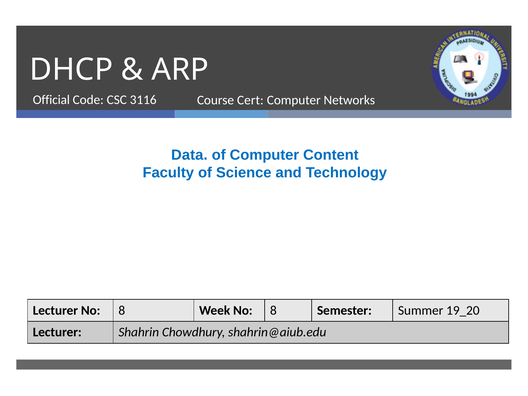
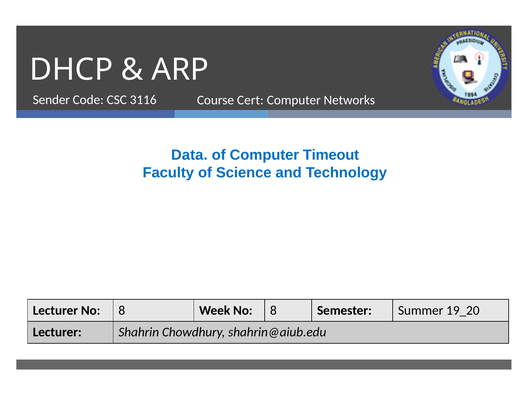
Official: Official -> Sender (51, 100)
Content: Content -> Timeout (331, 155)
